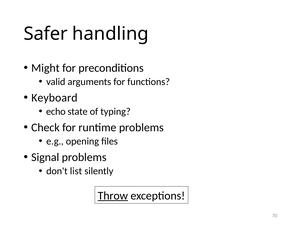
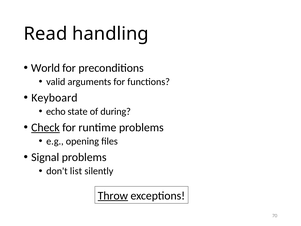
Safer: Safer -> Read (46, 34)
Might: Might -> World (45, 68)
typing: typing -> during (116, 111)
Check underline: none -> present (45, 127)
